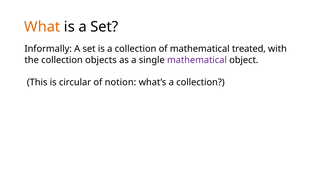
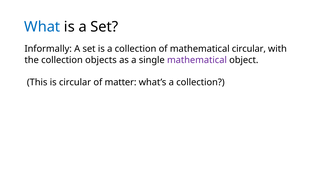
What colour: orange -> blue (42, 27)
mathematical treated: treated -> circular (249, 49)
notion: notion -> matter (121, 82)
